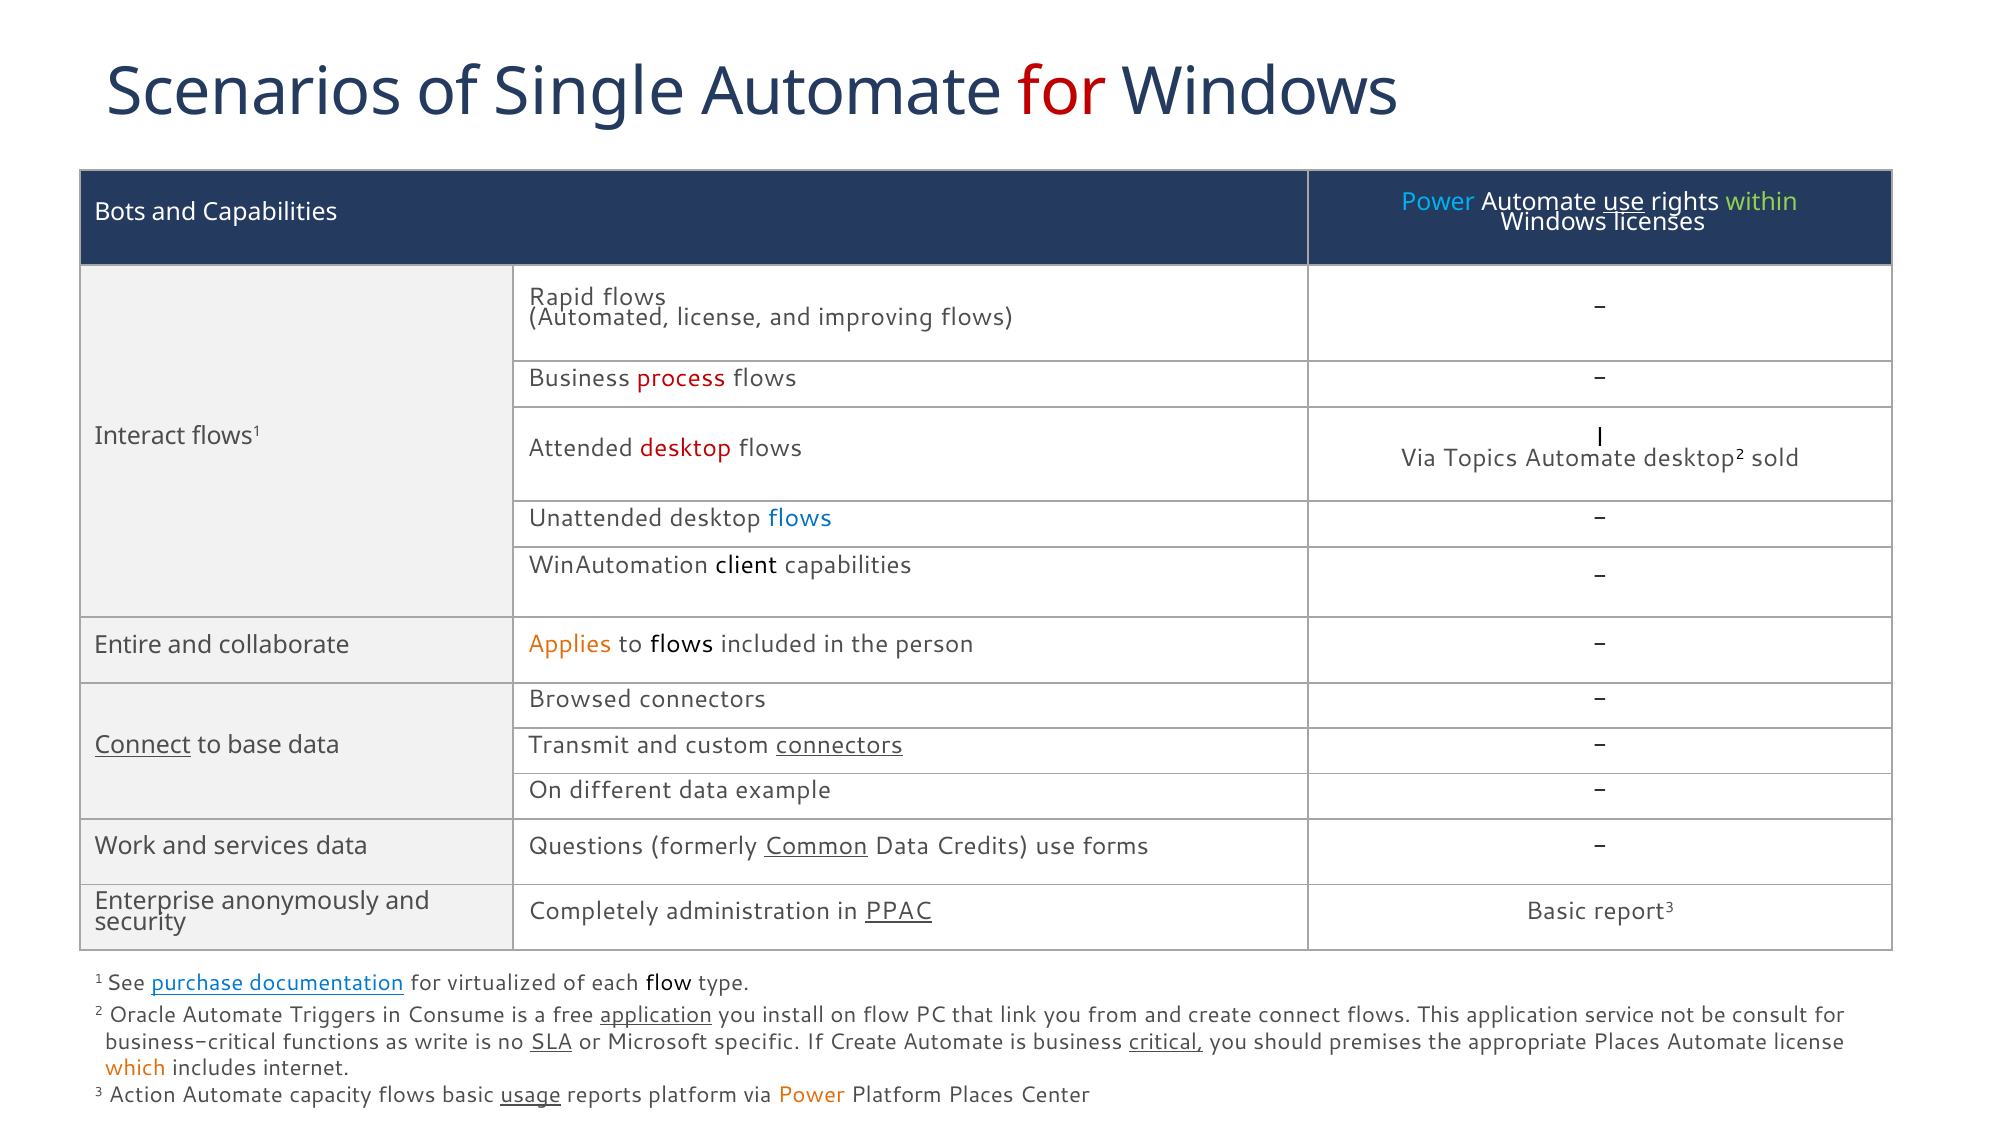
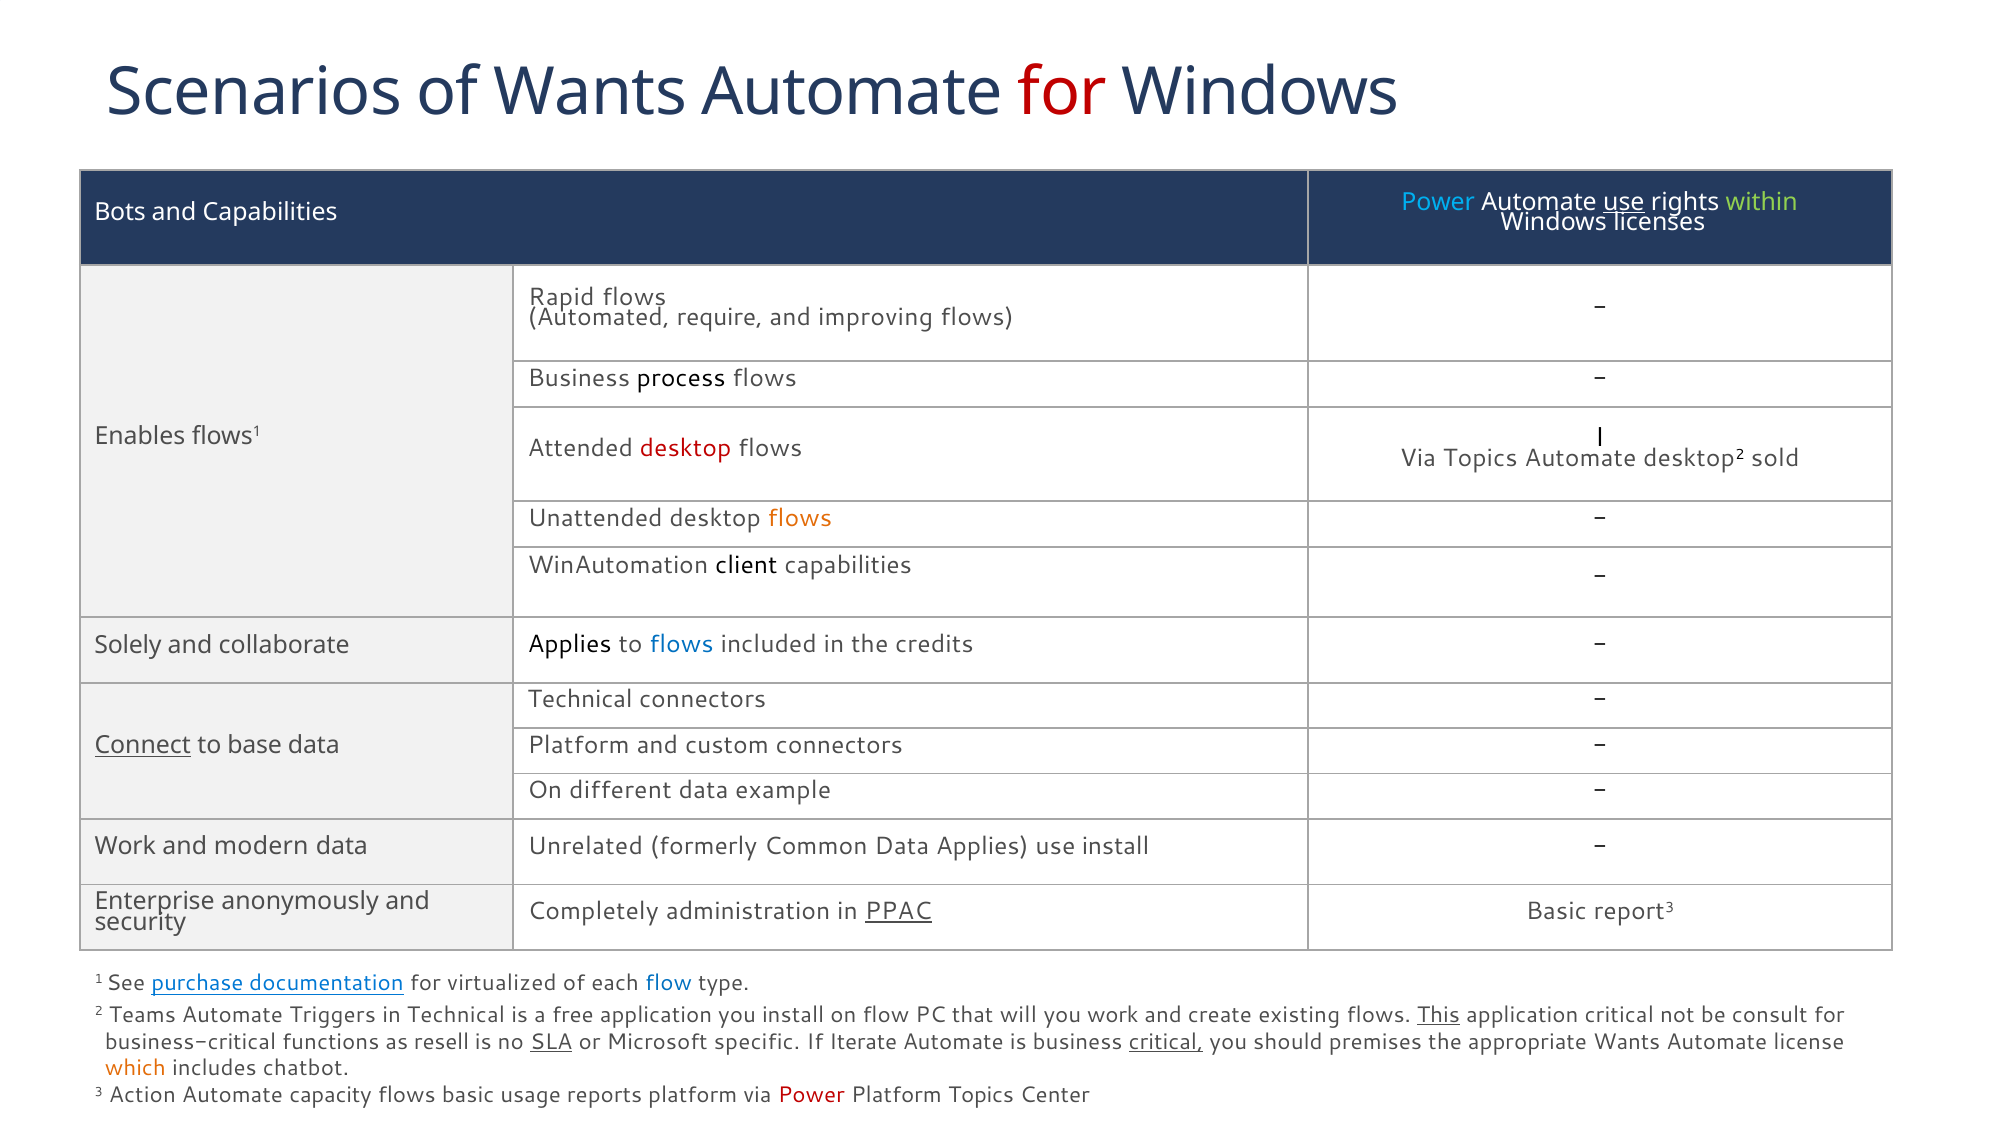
of Single: Single -> Wants (590, 92)
Automated license: license -> require (720, 318)
process colour: red -> black (681, 378)
Interact: Interact -> Enables (140, 436)
flows colour: blue -> orange (800, 518)
Entire: Entire -> Solely (128, 645)
Applies colour: orange -> black (570, 644)
flows colour: black -> blue (682, 644)
person: person -> credits (934, 644)
Browsed: Browsed -> Technical (580, 700)
Transmit: Transmit -> Platform (579, 745)
connectors underline: present -> none (839, 745)
services: services -> modern (261, 847)
Questions: Questions -> Unrelated (585, 846)
Common underline: present -> none (816, 846)
Data Credits: Credits -> Applies (982, 846)
use forms: forms -> install (1116, 846)
flow colour: black -> blue (669, 983)
Oracle: Oracle -> Teams (142, 1015)
in Consume: Consume -> Technical (456, 1015)
application underline: present -> none (656, 1015)
link: link -> will (1018, 1015)
you from: from -> work (1113, 1015)
create connect: connect -> existing (1299, 1015)
This underline: none -> present (1439, 1015)
application service: service -> critical (1619, 1015)
write: write -> resell (442, 1042)
If Create: Create -> Iterate (863, 1042)
appropriate Places: Places -> Wants (1627, 1042)
internet: internet -> chatbot (306, 1069)
usage underline: present -> none (531, 1096)
Power colour: orange -> red (811, 1096)
Platform Places: Places -> Topics (981, 1096)
